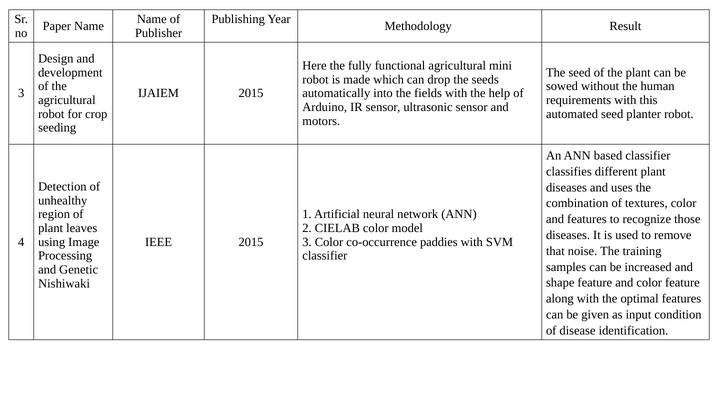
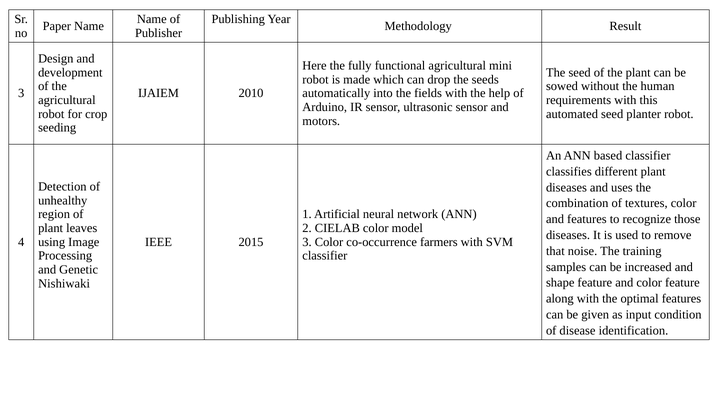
IJAIEM 2015: 2015 -> 2010 (251, 93)
paddies: paddies -> farmers (439, 242)
